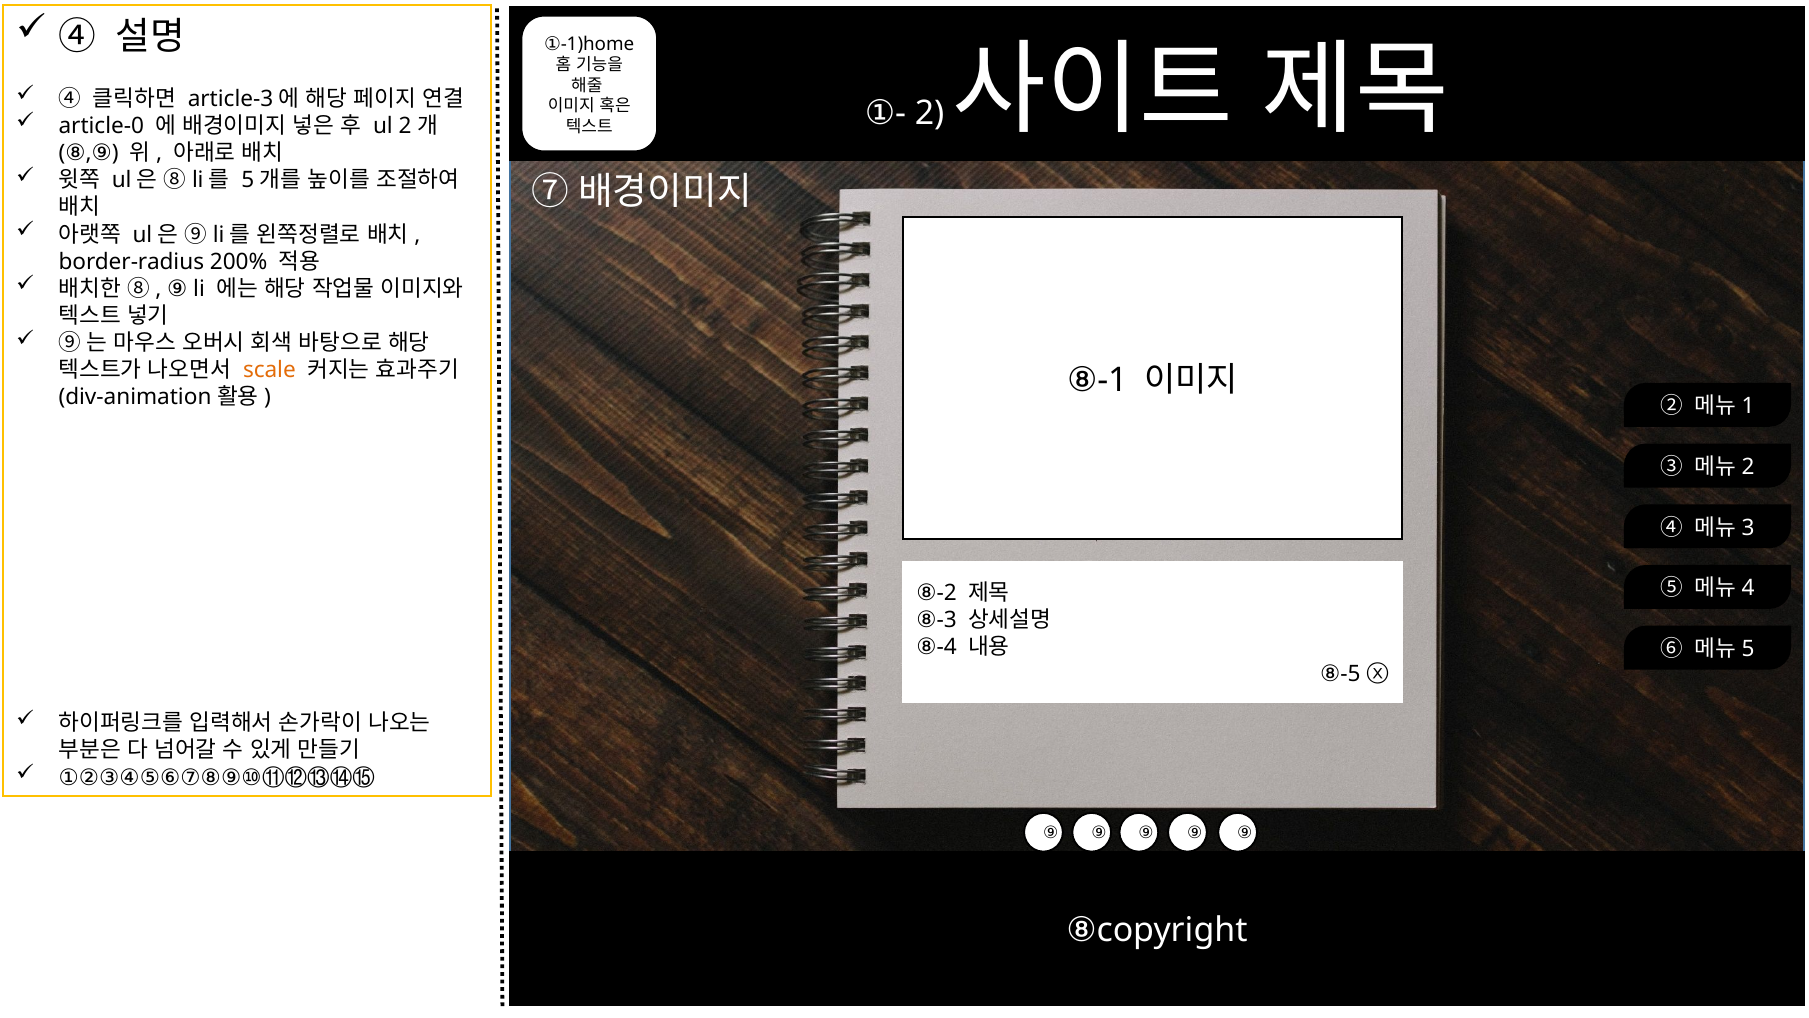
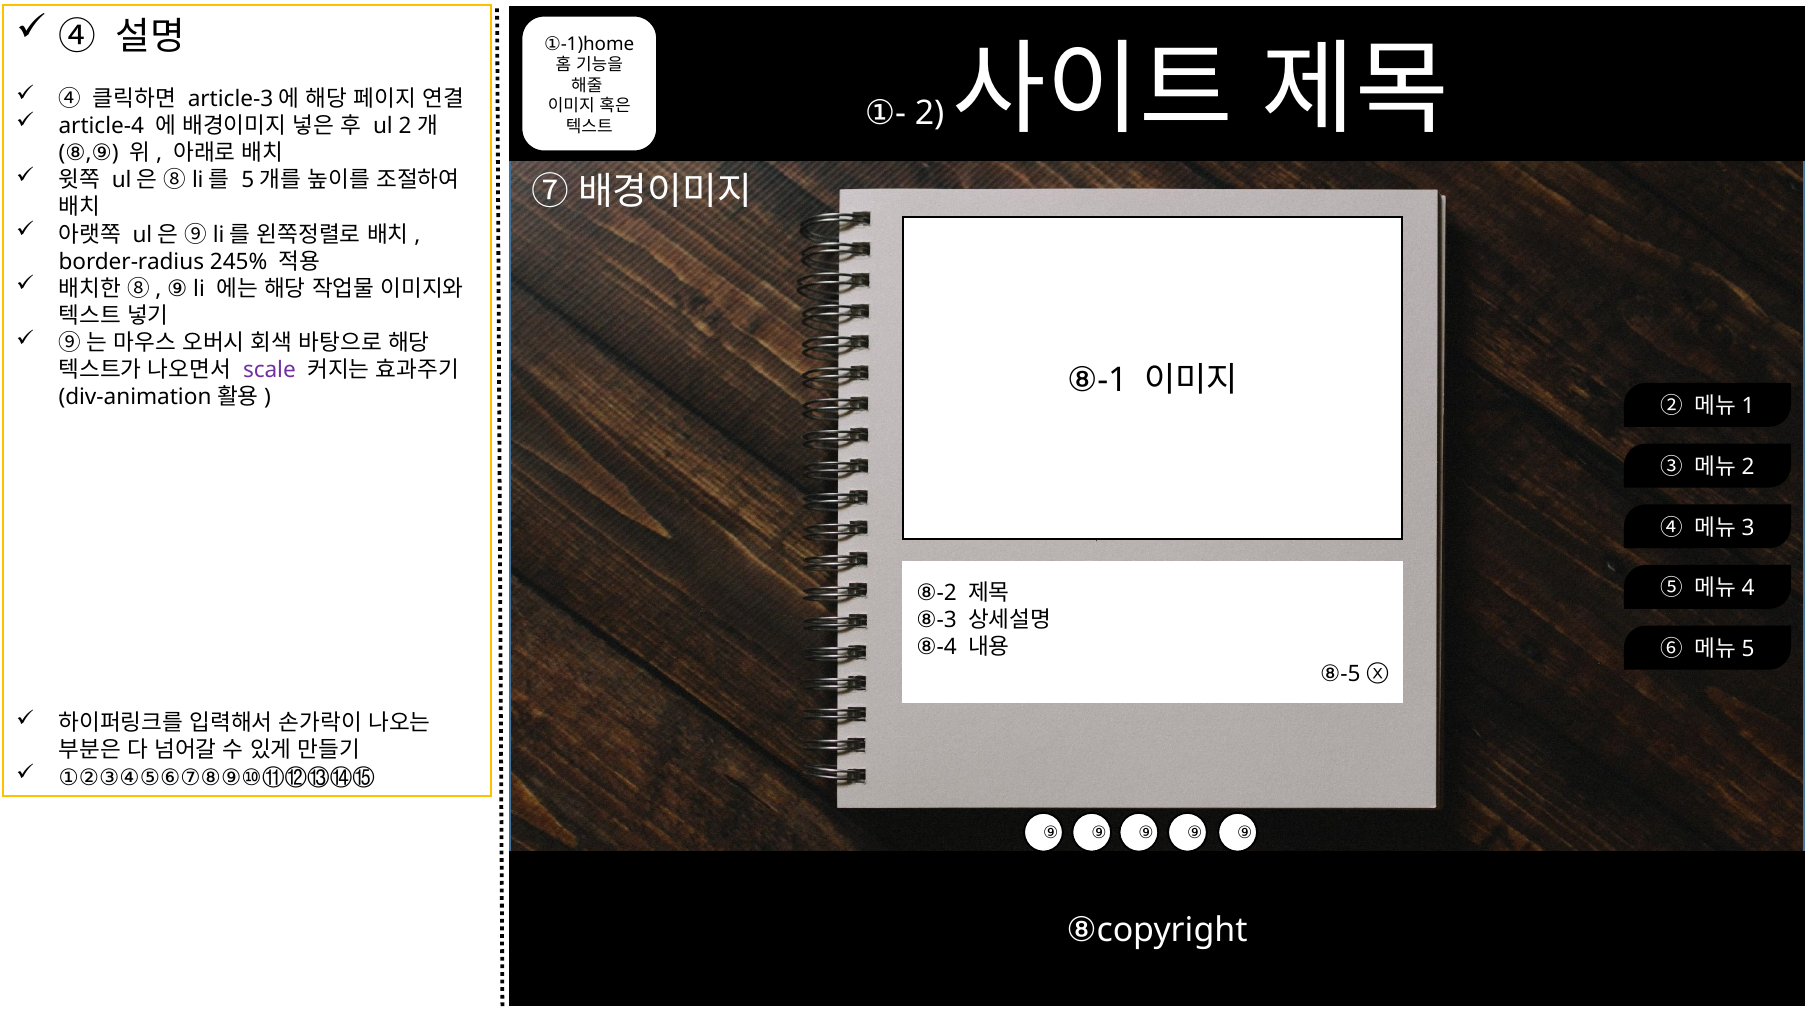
article-0: article-0 -> article-4 (101, 126)
200%: 200% -> 245% (239, 262)
scale colour: orange -> purple (269, 370)
